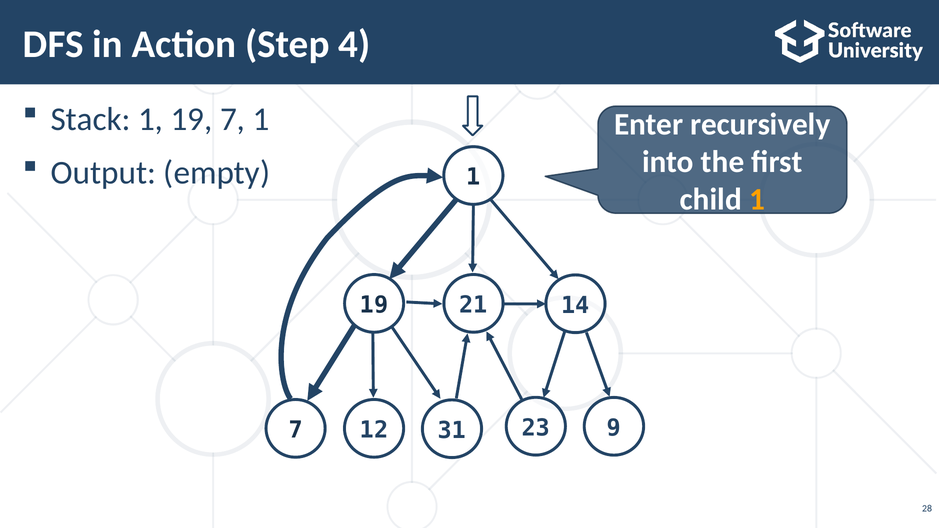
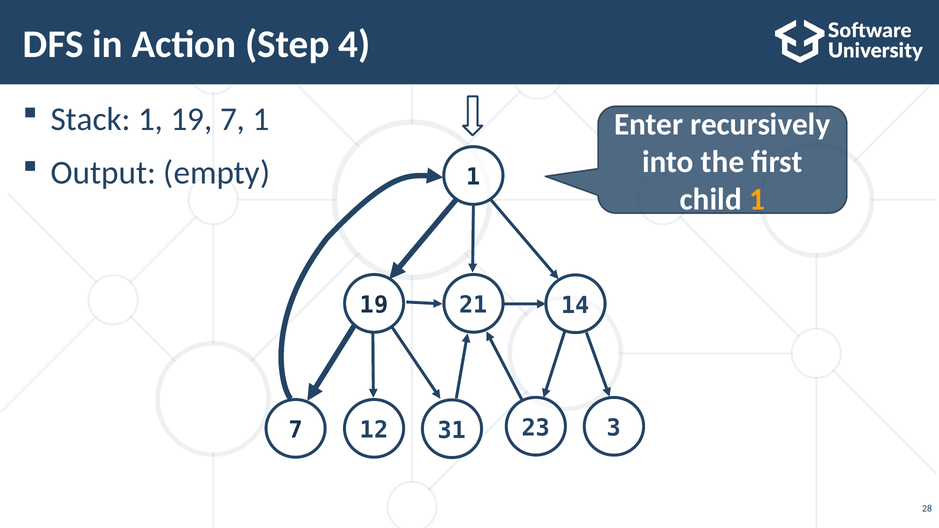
9: 9 -> 3 (614, 428)
